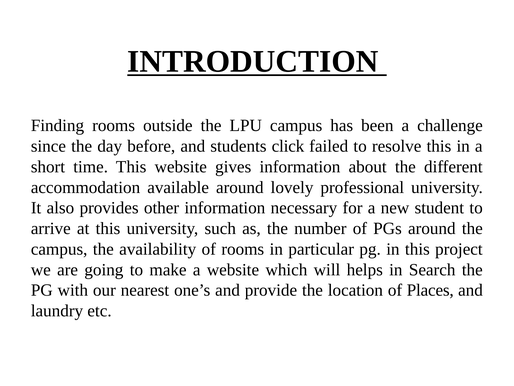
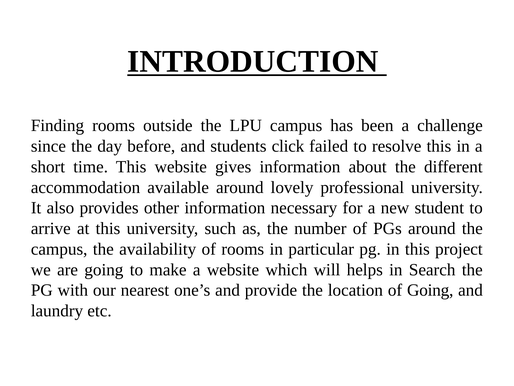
of Places: Places -> Going (430, 290)
